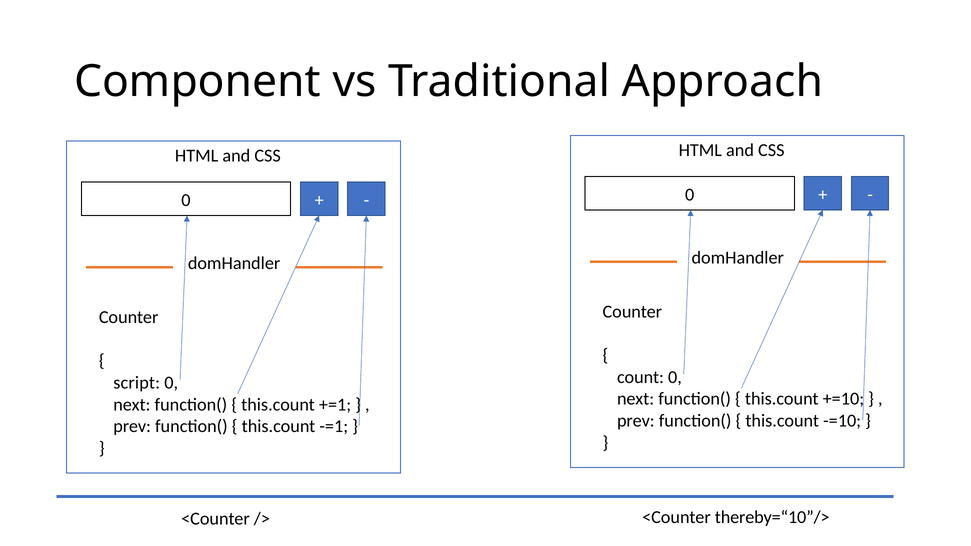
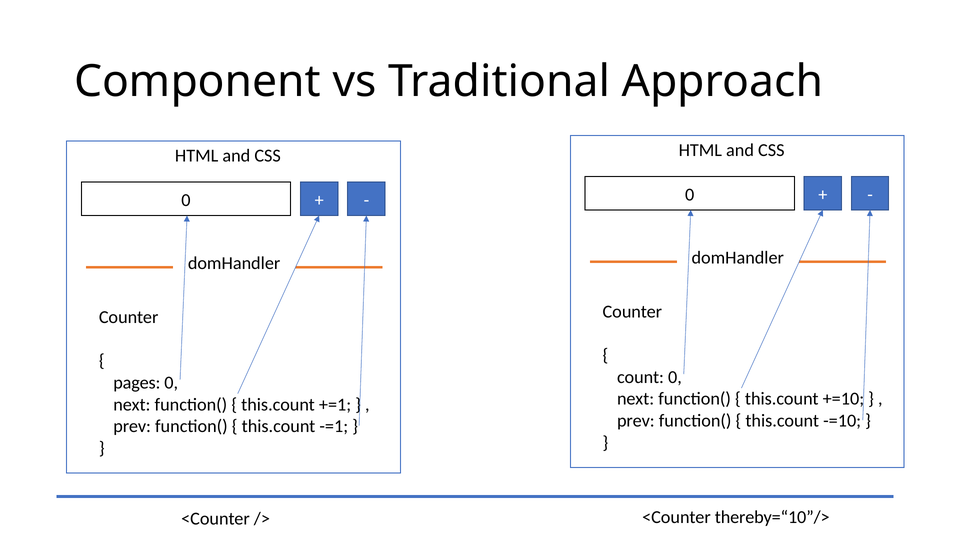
script: script -> pages (137, 383)
